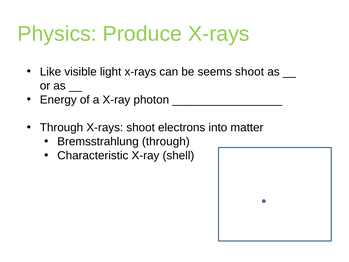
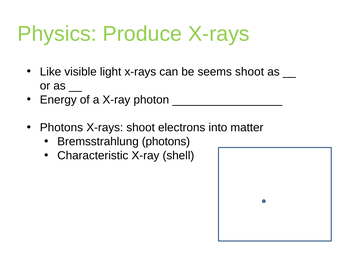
Through: Through -> Photons (61, 128)
Bremsstrahlung through: through -> photons (166, 141)
